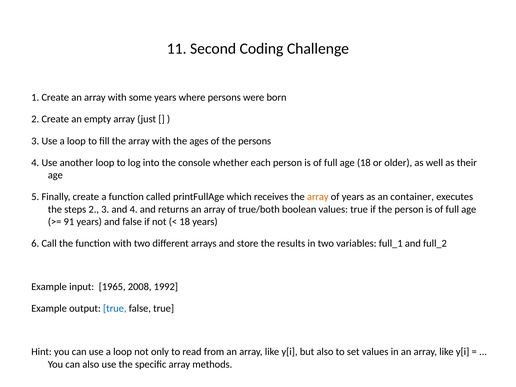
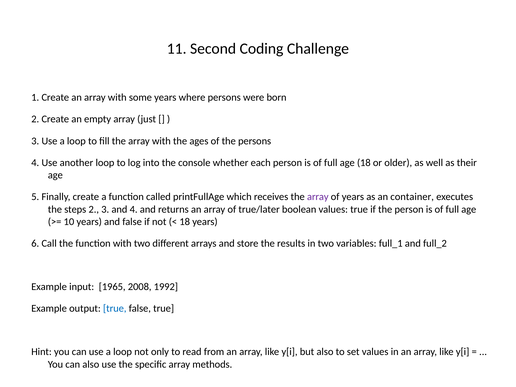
array colour: orange -> purple (318, 197)
true/both: true/both -> true/later (259, 209)
91: 91 -> 10 (69, 222)
